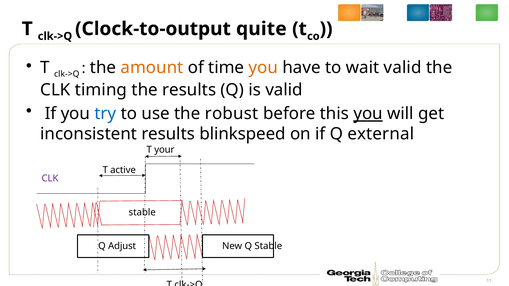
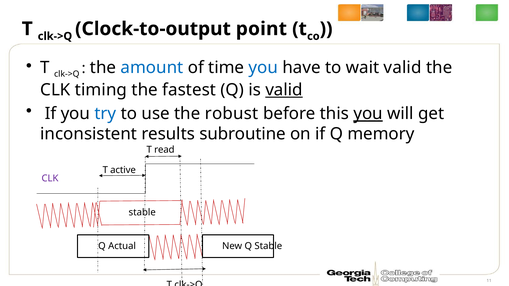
quite: quite -> point (261, 29)
amount colour: orange -> blue (152, 68)
you colour: orange -> blue (263, 68)
the results: results -> fastest (189, 90)
valid underline: none -> present (284, 90)
blinkspeed: blinkspeed -> subroutine (243, 134)
external: external -> memory (381, 134)
your: your -> read (164, 150)
Adjust: Adjust -> Actual (122, 246)
